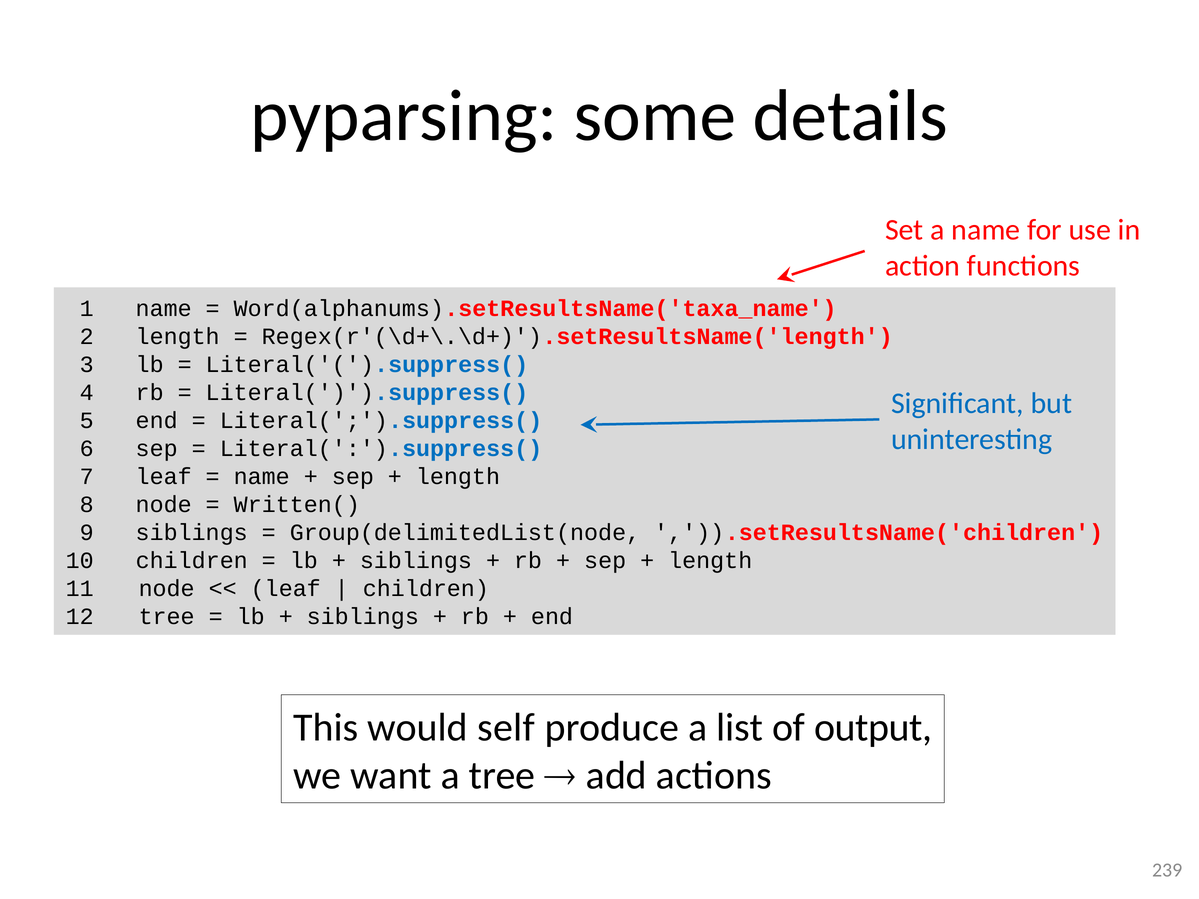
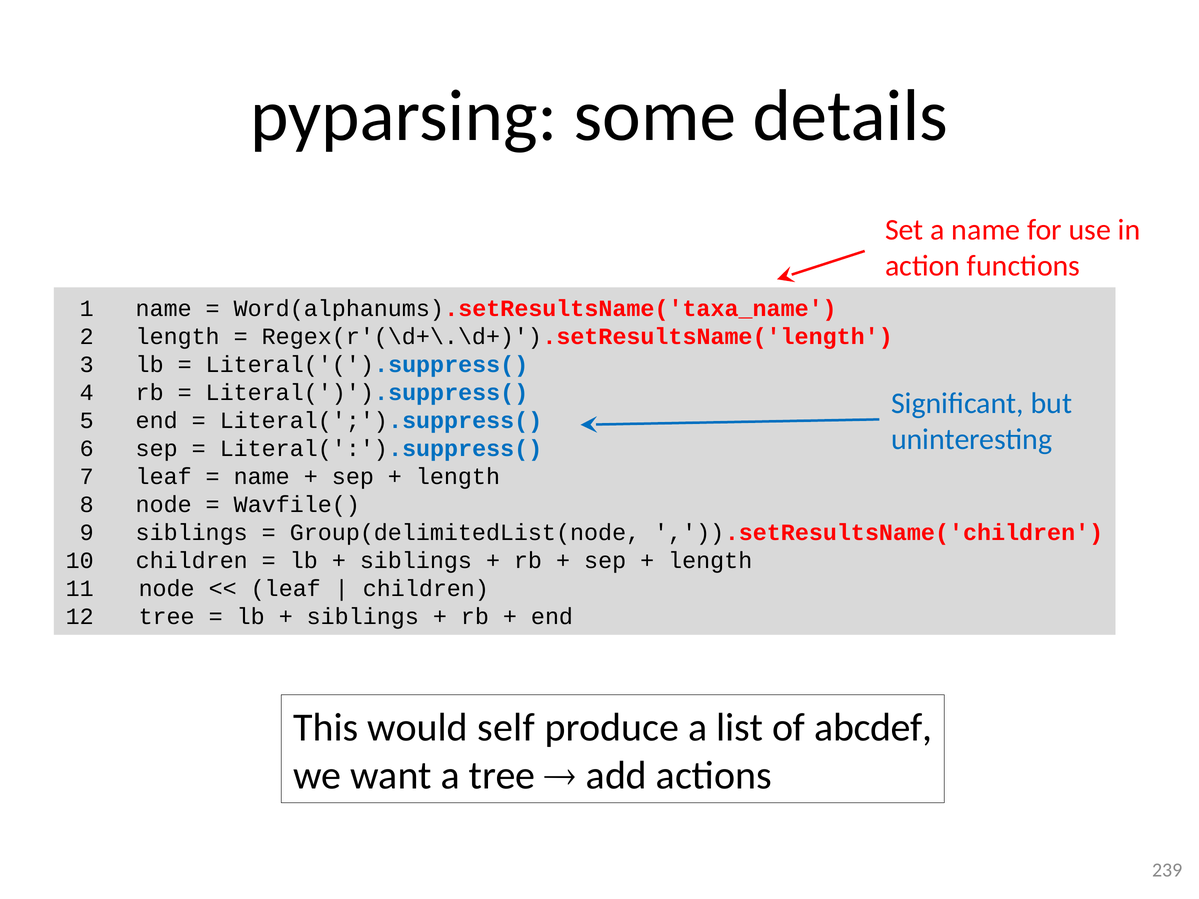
Written(: Written( -> Wavfile( (297, 505)
output: output -> abcdef (873, 728)
